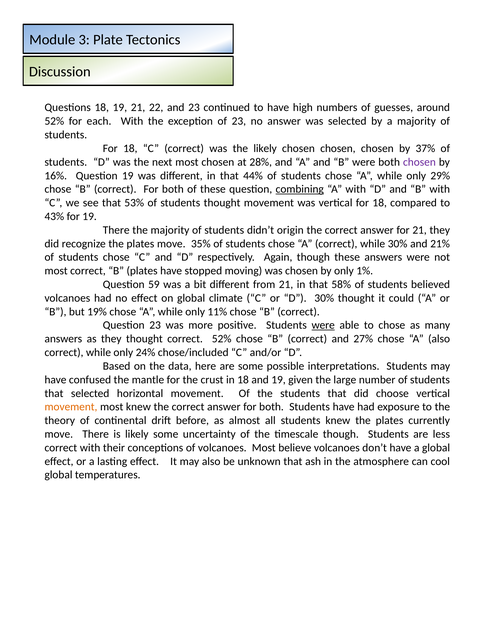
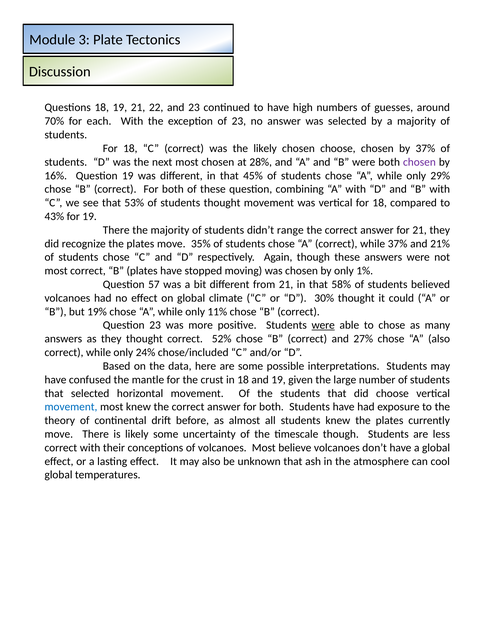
52%: 52% -> 70% (54, 121)
chosen: chosen -> choose (338, 148)
44%: 44% -> 45% (253, 175)
combining underline: present -> none (300, 189)
origin: origin -> range (290, 230)
while 30%: 30% -> 37% (398, 243)
59: 59 -> 57 (154, 284)
movement colour: orange -> blue (71, 407)
